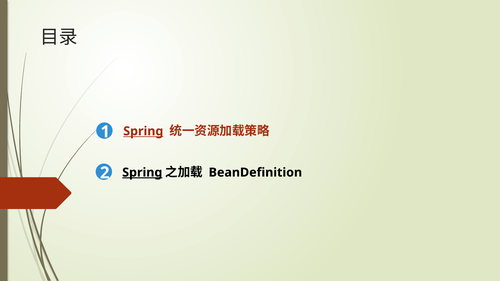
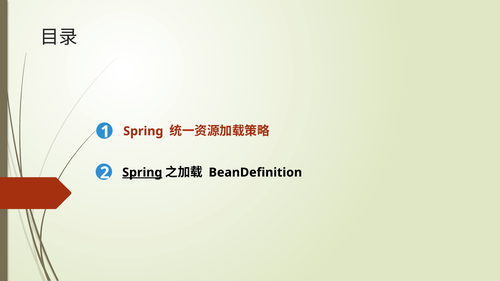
Spring underline: present -> none (143, 131)
